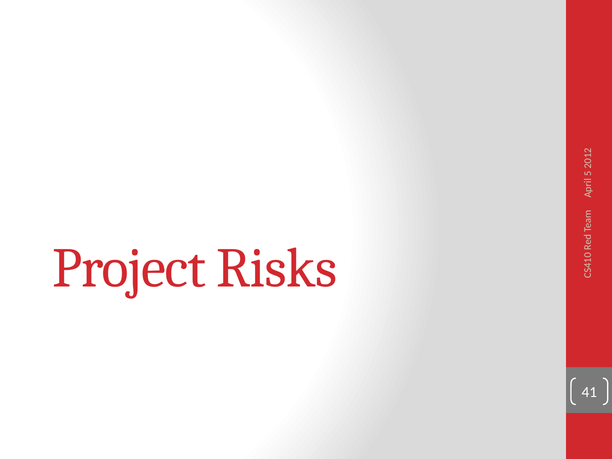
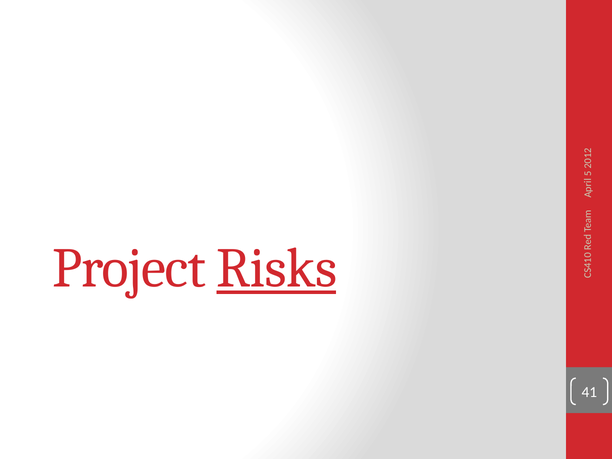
Risks underline: none -> present (277, 268)
